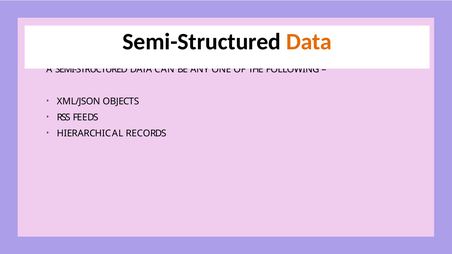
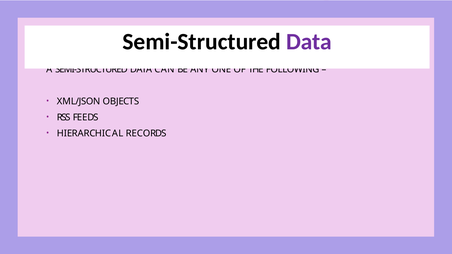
Data colour: orange -> purple (309, 42)
